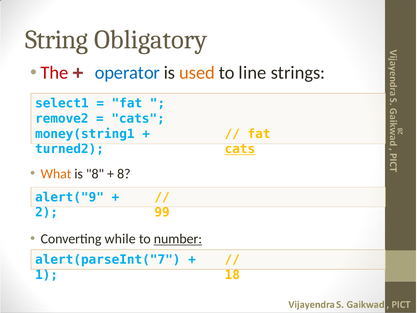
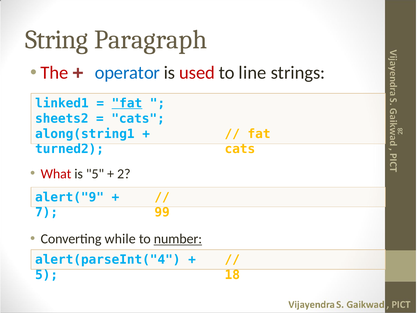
Obligatory: Obligatory -> Paragraph (151, 40)
used colour: orange -> red (197, 73)
select1: select1 -> linked1 (62, 103)
fat underline: none -> present (127, 103)
remove2: remove2 -> sheets2 (62, 118)
money(string1: money(string1 -> along(string1 (85, 134)
cats underline: present -> none (240, 149)
What colour: orange -> red (56, 174)
is 8: 8 -> 5 (95, 174)
8: 8 -> 2 (124, 174)
2: 2 -> 7 (47, 212)
alert(parseInt("7: alert(parseInt("7 -> alert(parseInt("4 (108, 260)
1: 1 -> 5 (47, 275)
